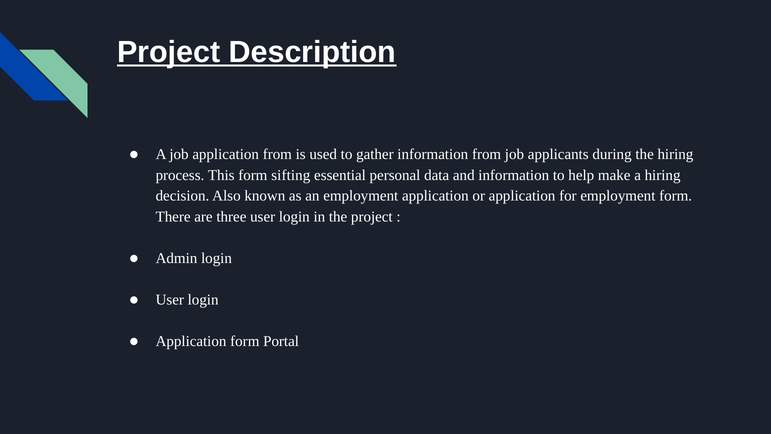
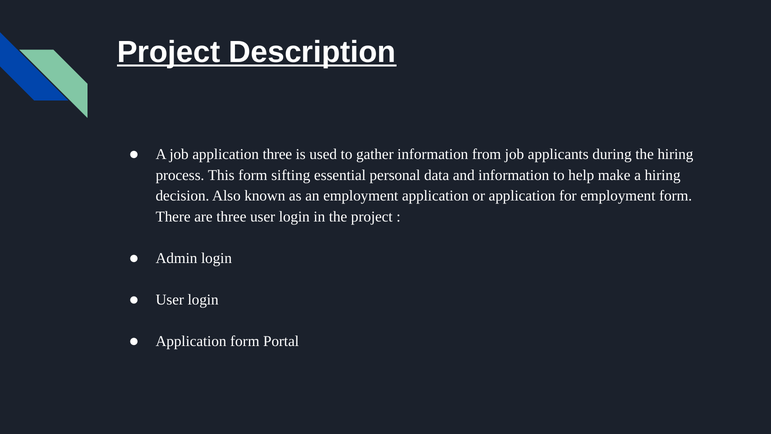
application from: from -> three (277, 154)
